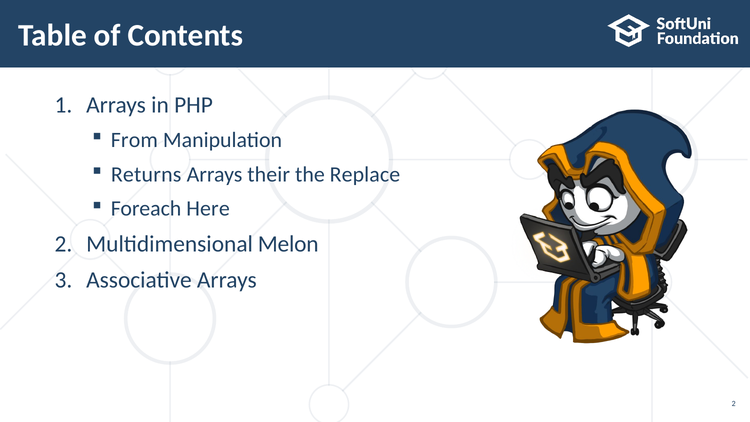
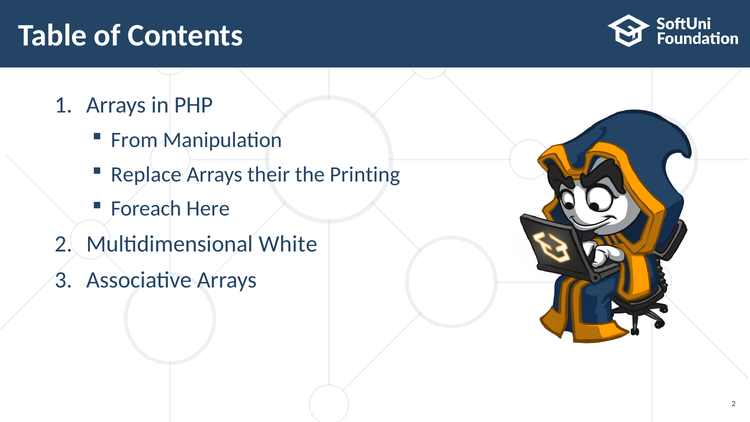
Returns: Returns -> Replace (146, 174)
Replace: Replace -> Printing (365, 174)
Melon: Melon -> White (288, 244)
